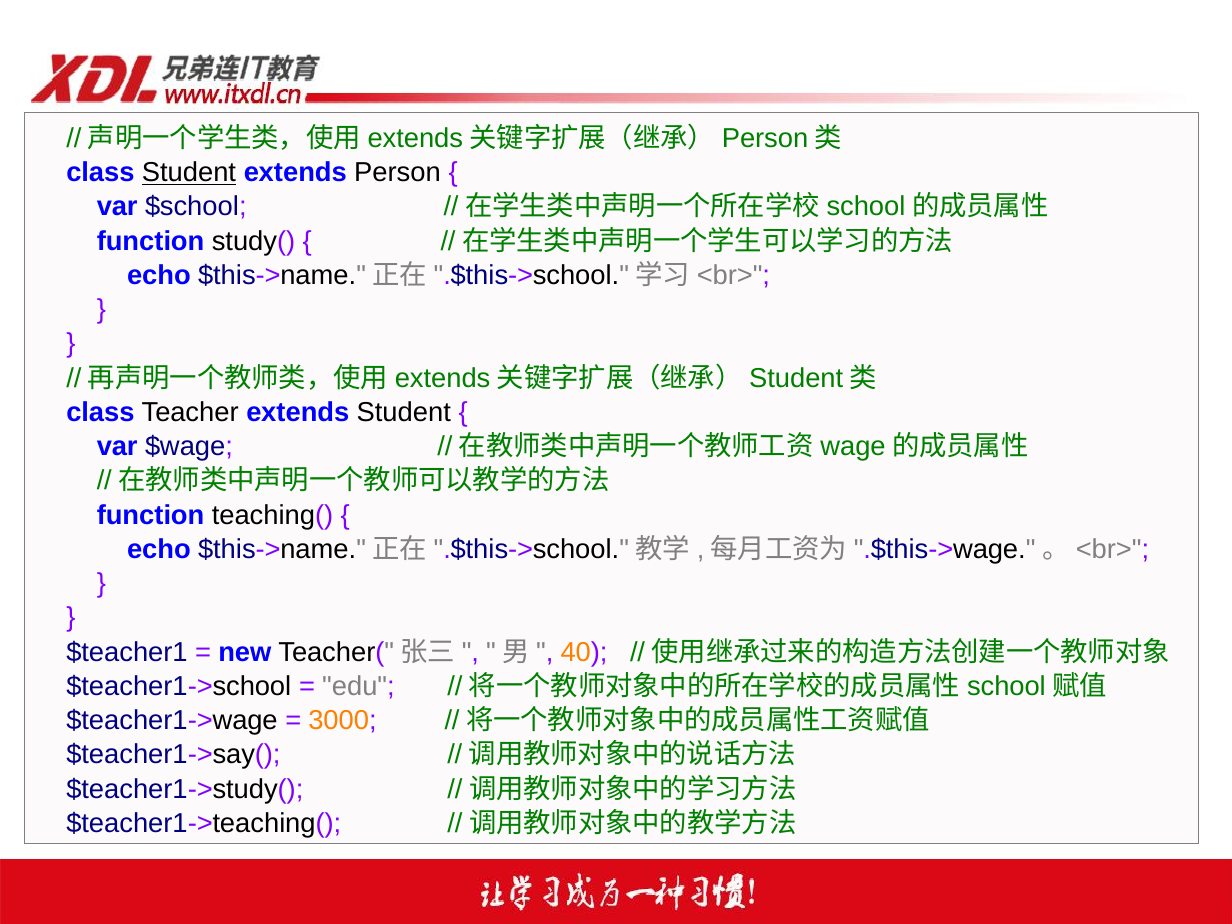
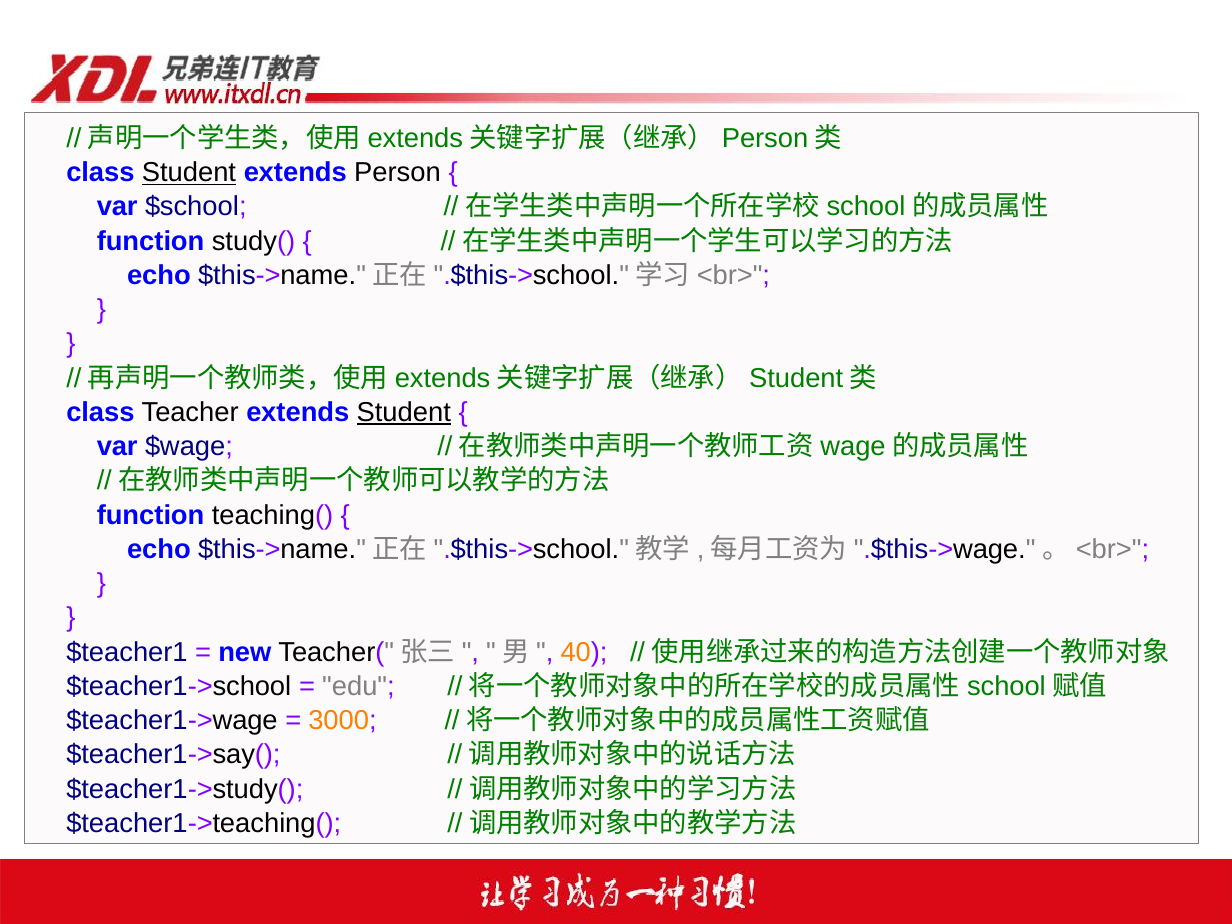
Student underline: none -> present (404, 412)
